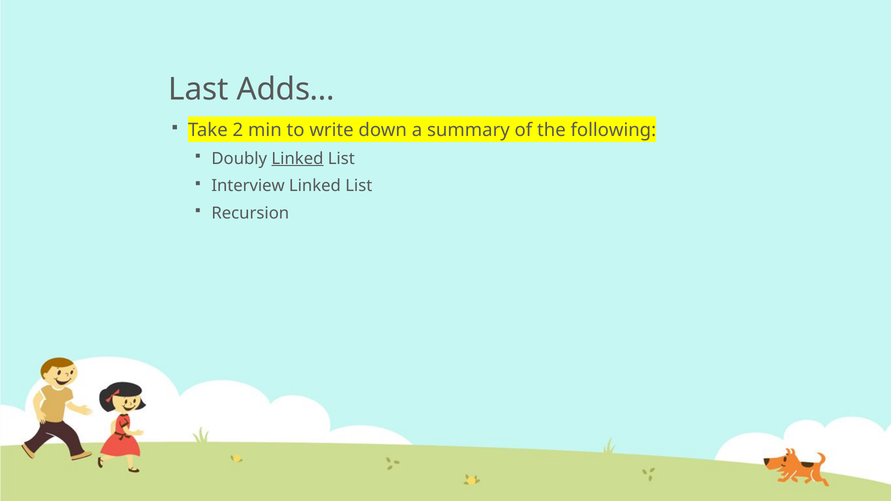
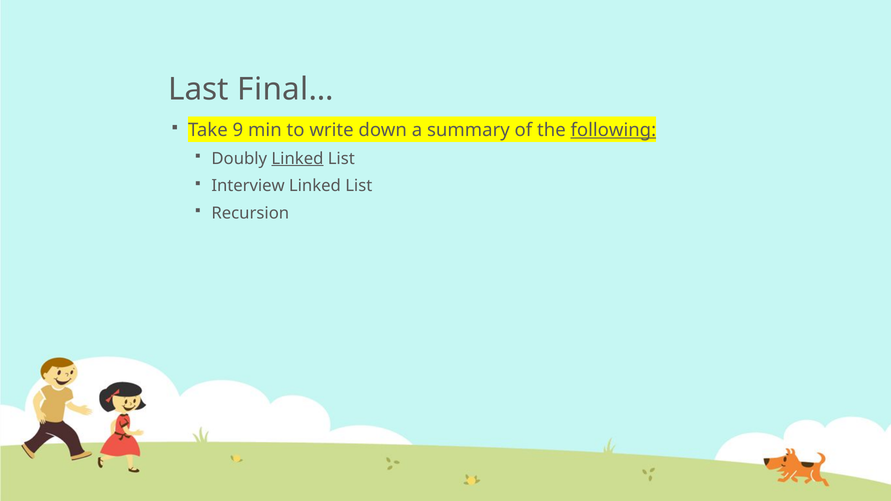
Adds…: Adds… -> Final… (286, 89)
2: 2 -> 9 (238, 130)
following underline: none -> present (613, 130)
